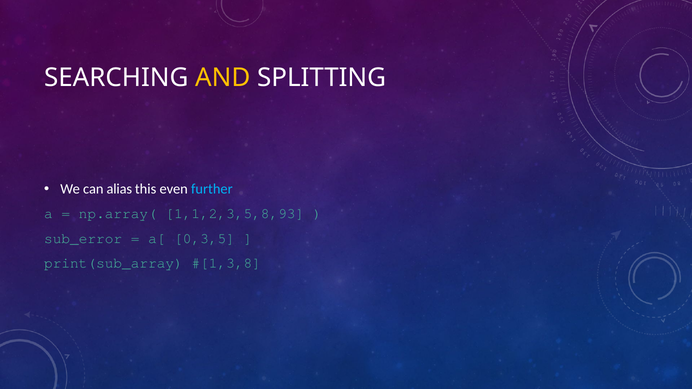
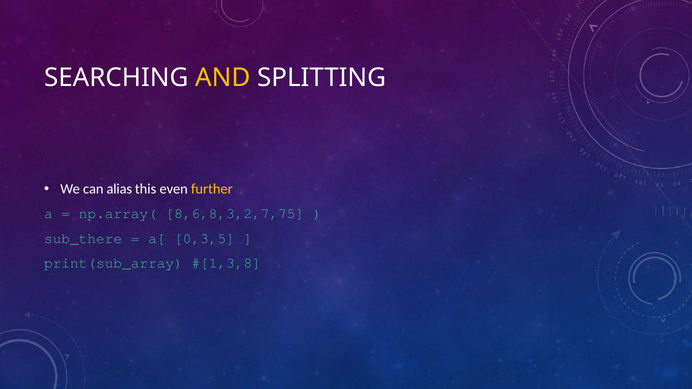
further colour: light blue -> yellow (212, 189)
1,1,2,3,5,8,93: 1,1,2,3,5,8,93 -> 8,6,8,3,2,7,75 (235, 214)
sub_error: sub_error -> sub_there (83, 238)
